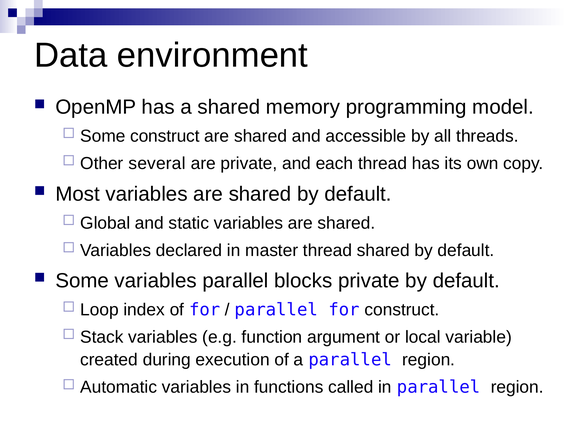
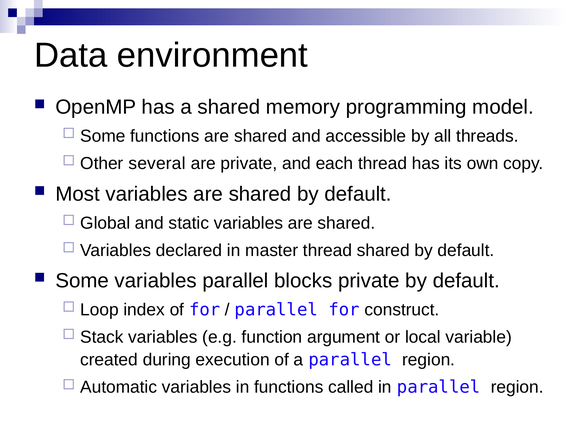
Some construct: construct -> functions (165, 136)
